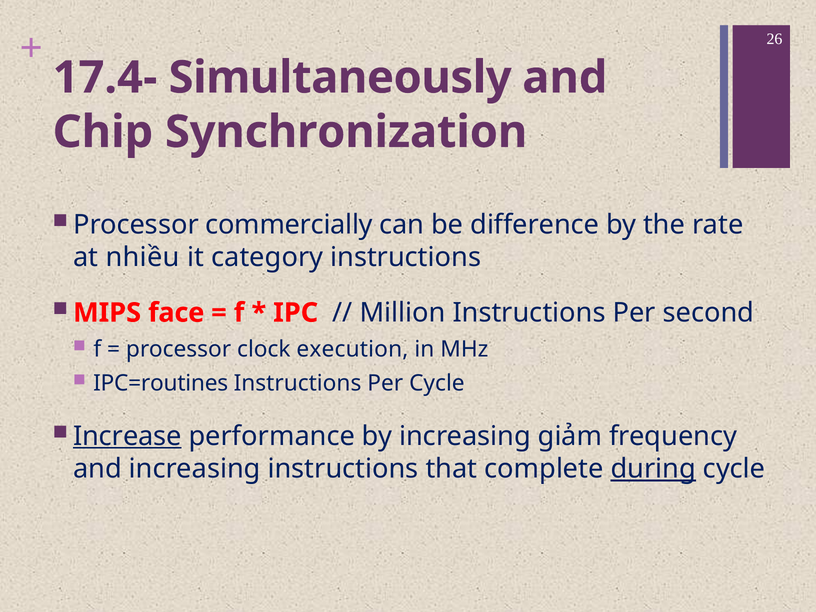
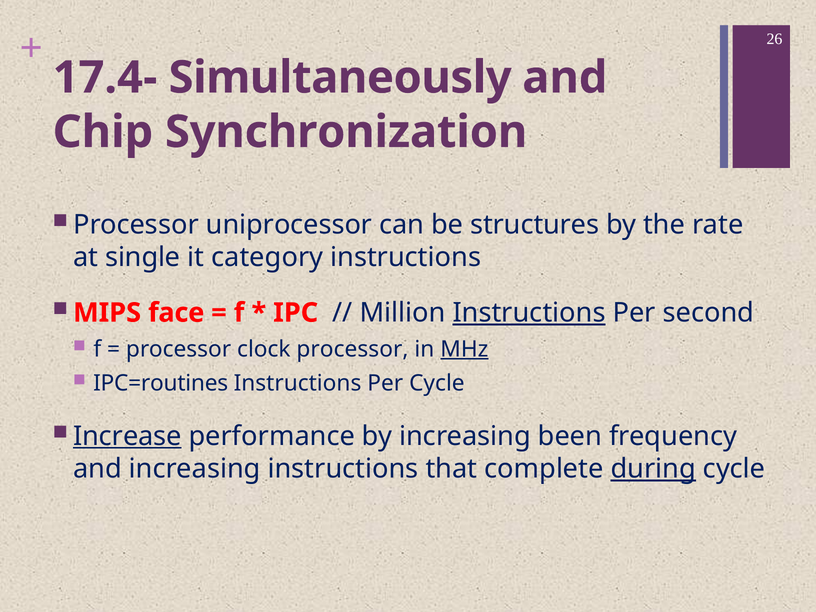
commercially: commercially -> uniprocessor (289, 225)
difference: difference -> structures (535, 225)
nhiều: nhiều -> single (143, 257)
Instructions underline: none -> present (529, 313)
clock execution: execution -> processor (352, 349)
MHz underline: none -> present (464, 349)
giảm: giảm -> been (570, 436)
